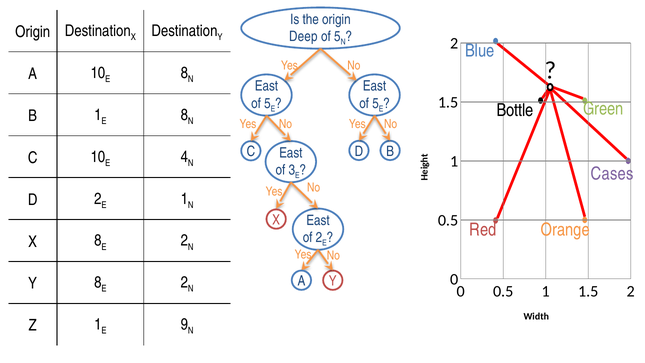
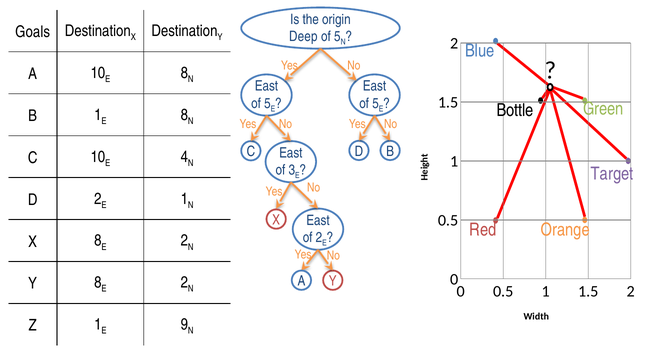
Origin: Origin -> Goals (33, 32)
Cases: Cases -> Target (612, 174)
